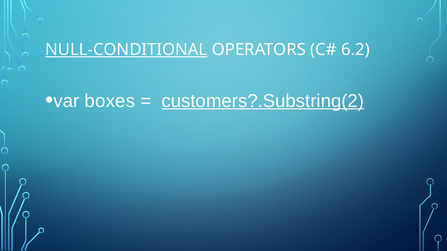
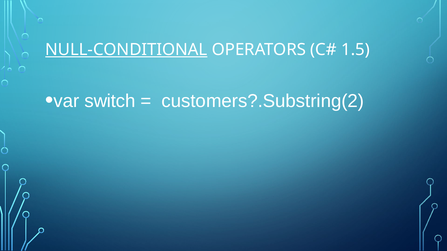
6.2: 6.2 -> 1.5 (355, 50)
boxes: boxes -> switch (110, 101)
customers?.Substring(2 underline: present -> none (263, 101)
